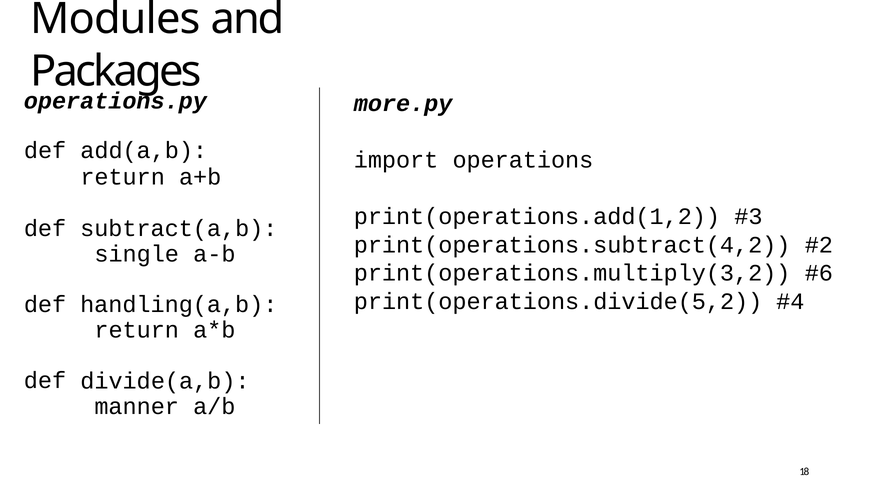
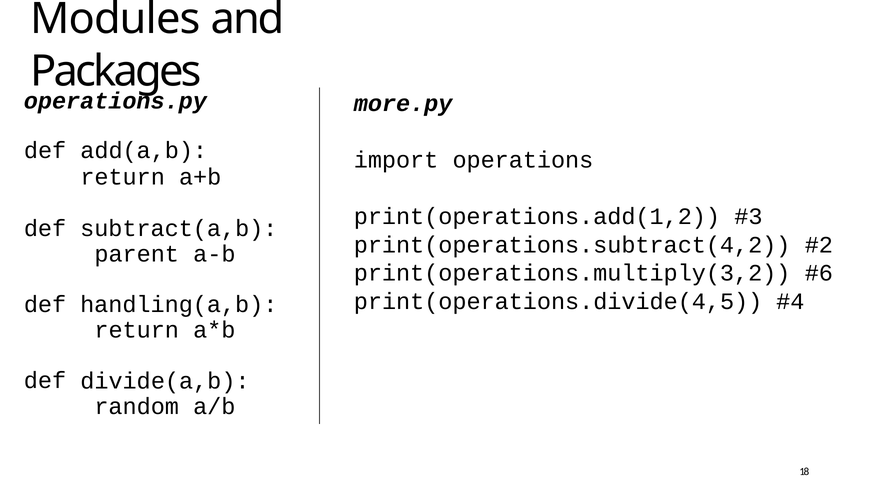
single: single -> parent (137, 254)
print(operations.divide(5,2: print(operations.divide(5,2 -> print(operations.divide(4,5 (558, 301)
manner: manner -> random (137, 406)
